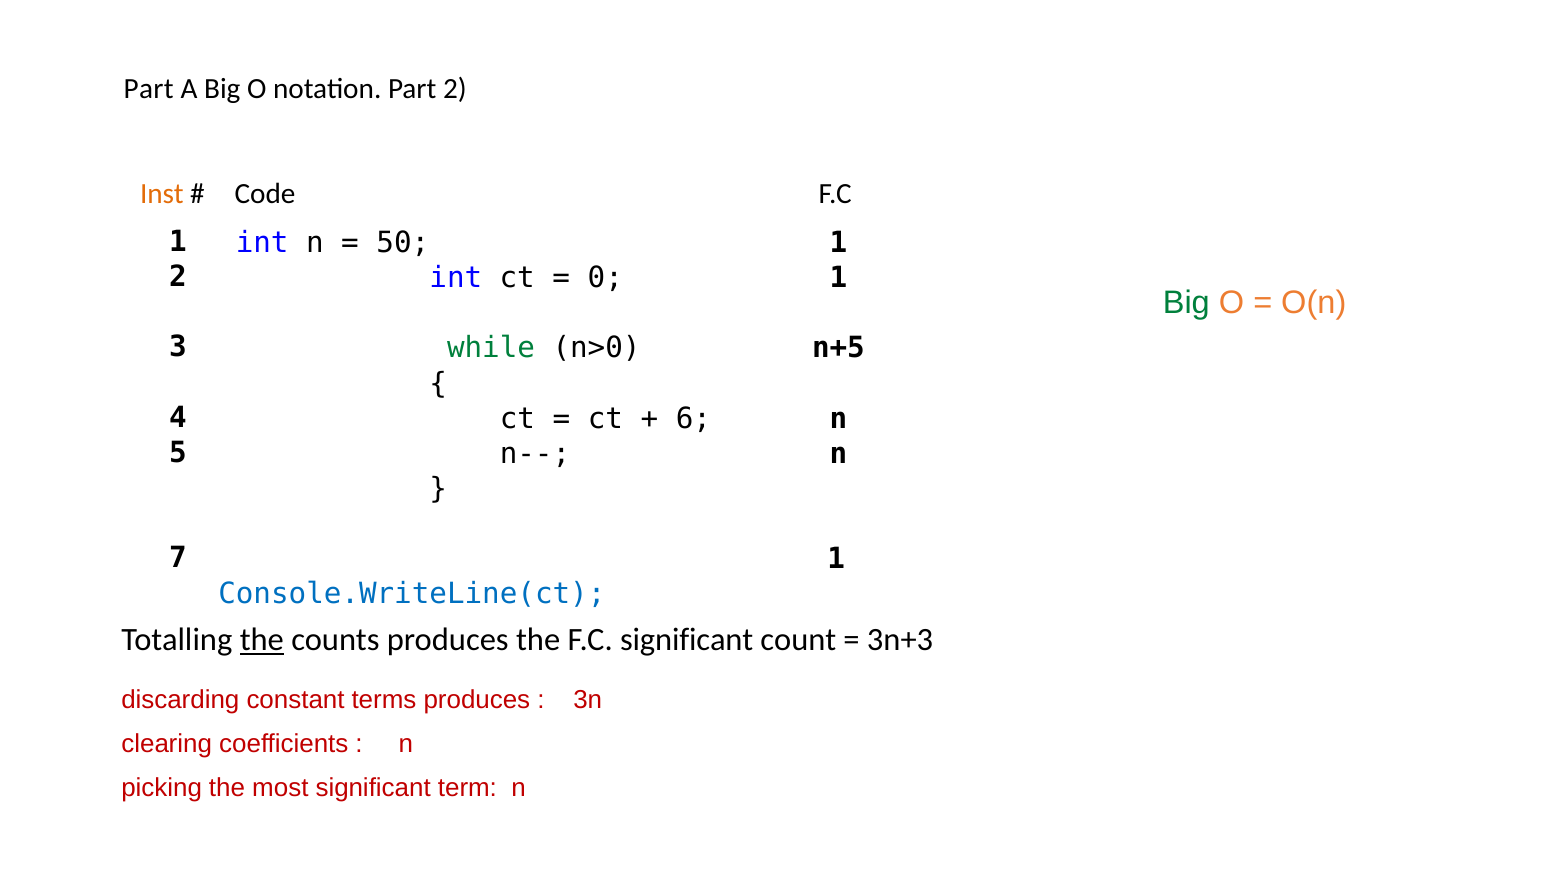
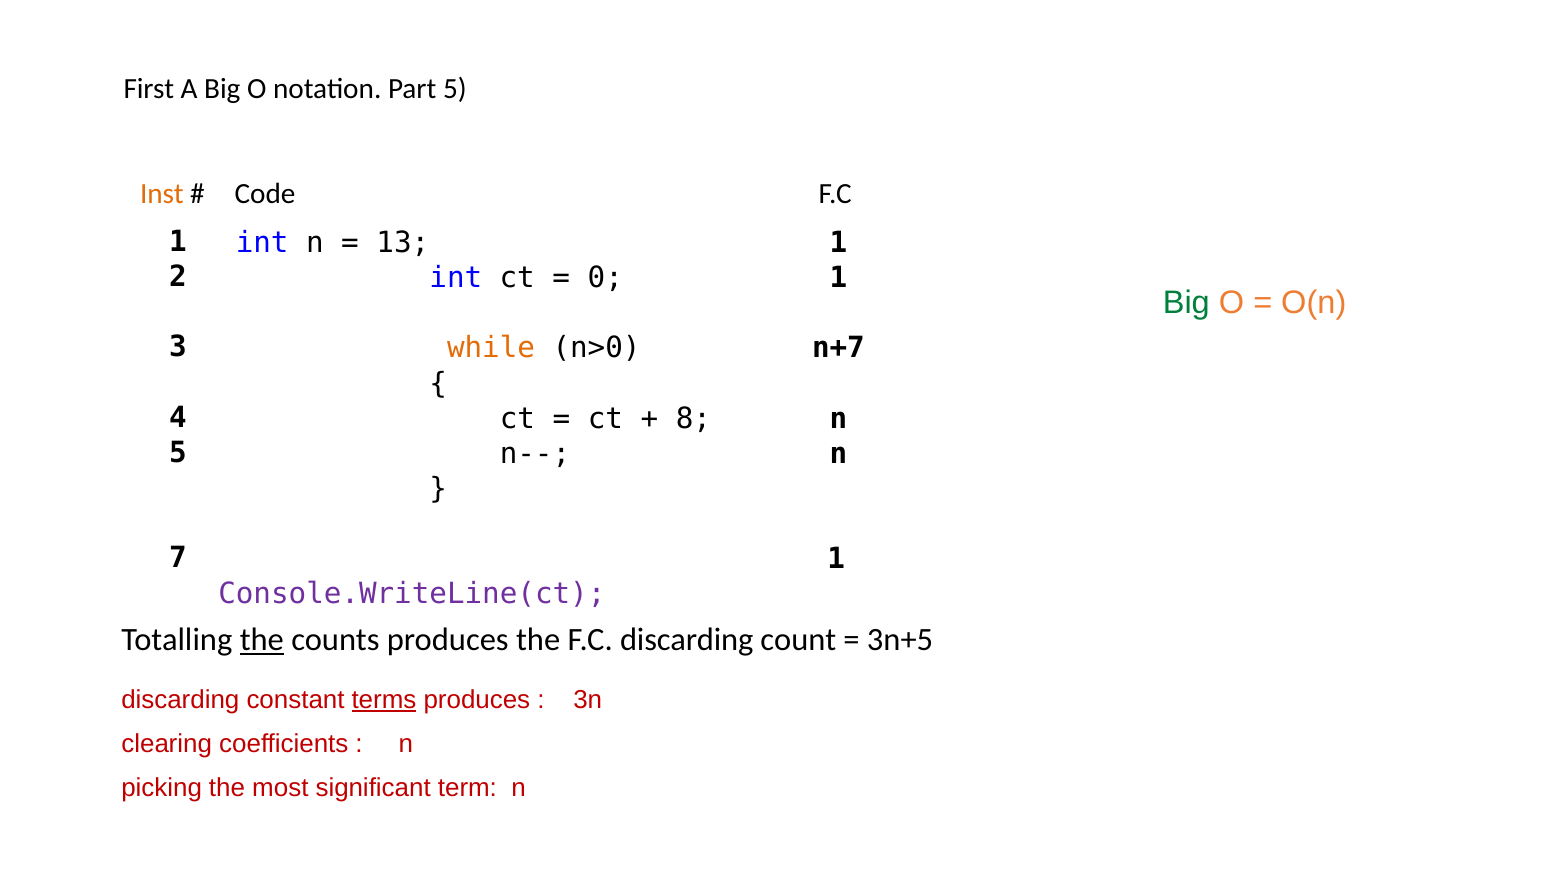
Part: Part -> First (149, 89)
Part 2: 2 -> 5 (455, 89)
50: 50 -> 13 (403, 243)
while colour: green -> orange (491, 349)
n+5: n+5 -> n+7 (838, 349)
6: 6 -> 8 (693, 419)
Console.WriteLine(ct colour: blue -> purple (412, 594)
F.C significant: significant -> discarding (687, 640)
3n+3: 3n+3 -> 3n+5 (900, 640)
terms underline: none -> present (384, 700)
